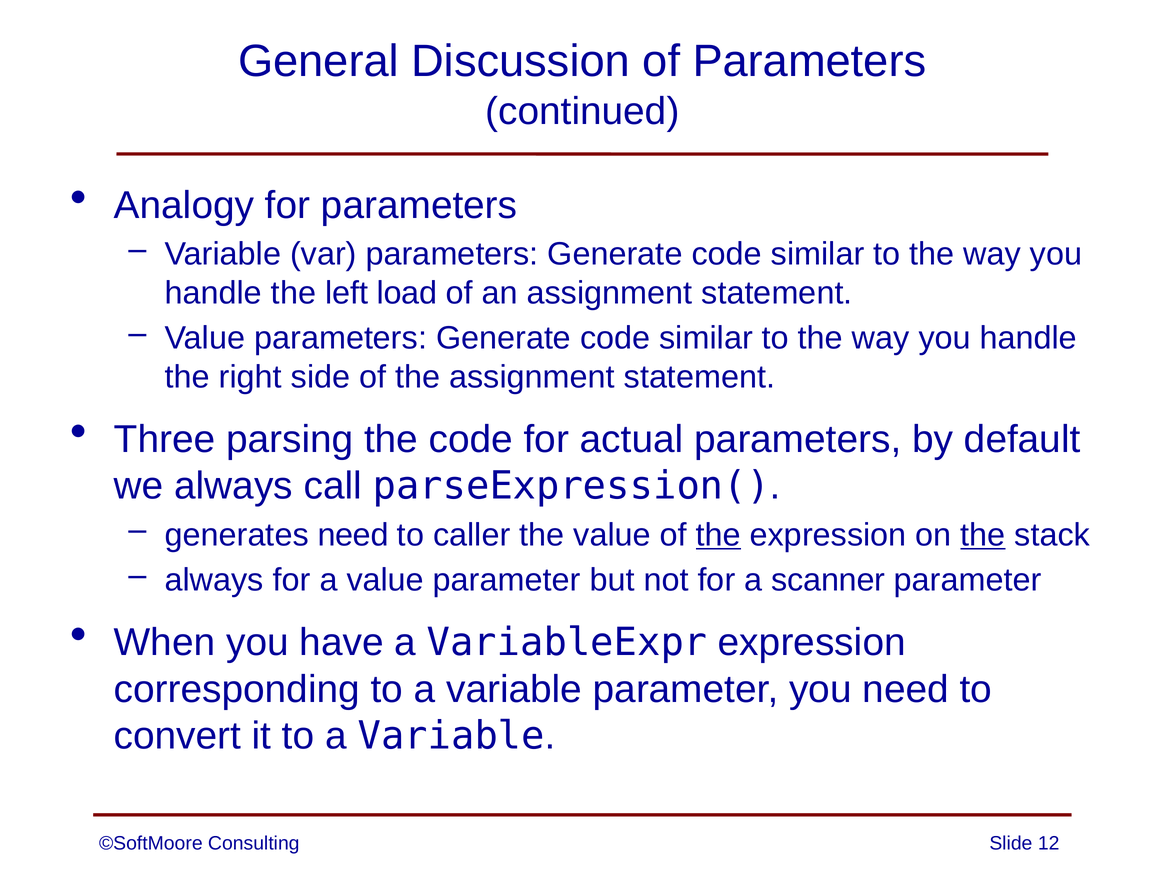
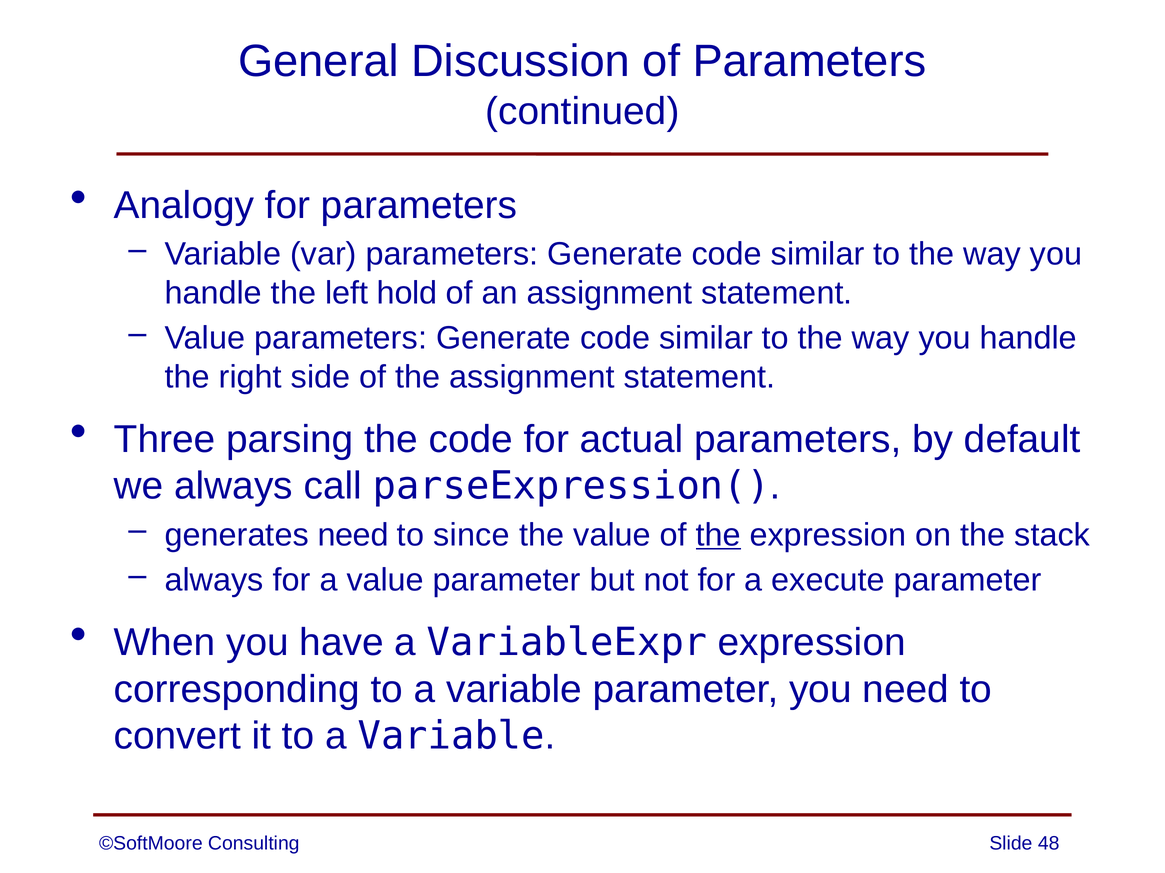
load: load -> hold (407, 293)
caller: caller -> since (472, 535)
the underline: present -> none (983, 535)
scanner: scanner -> execute (828, 581)
12: 12 -> 48 (1049, 844)
